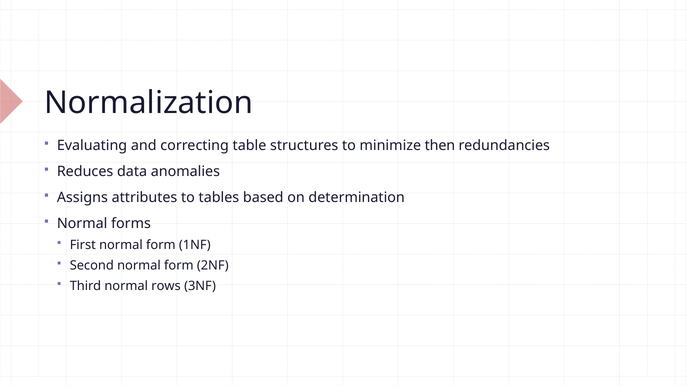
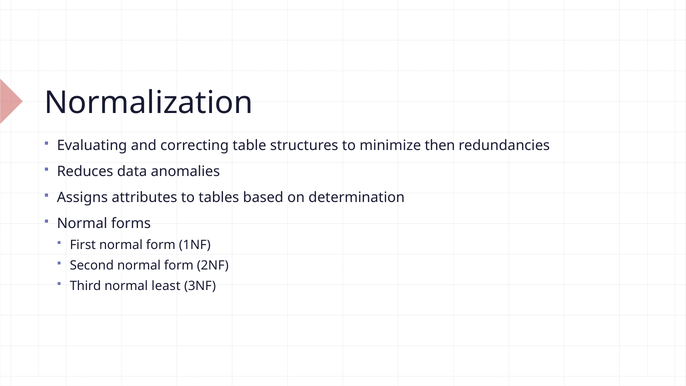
rows: rows -> least (166, 286)
